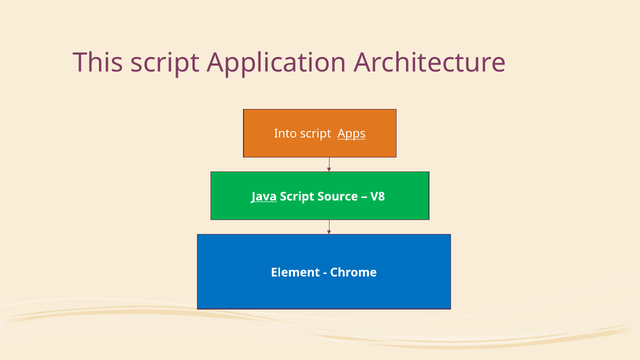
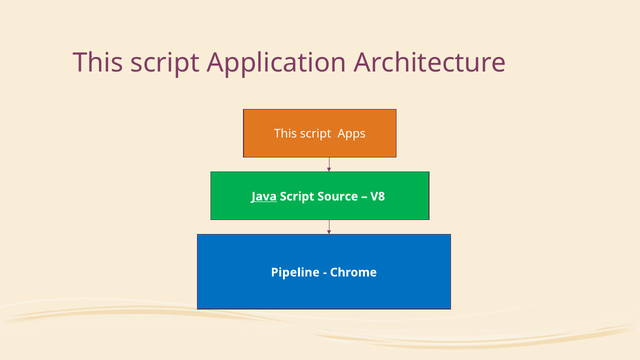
Into: Into -> This (286, 134)
Apps underline: present -> none (352, 134)
Element: Element -> Pipeline (295, 272)
